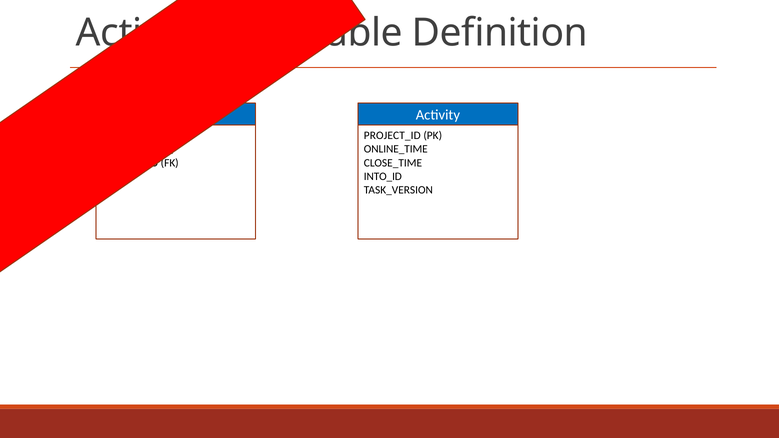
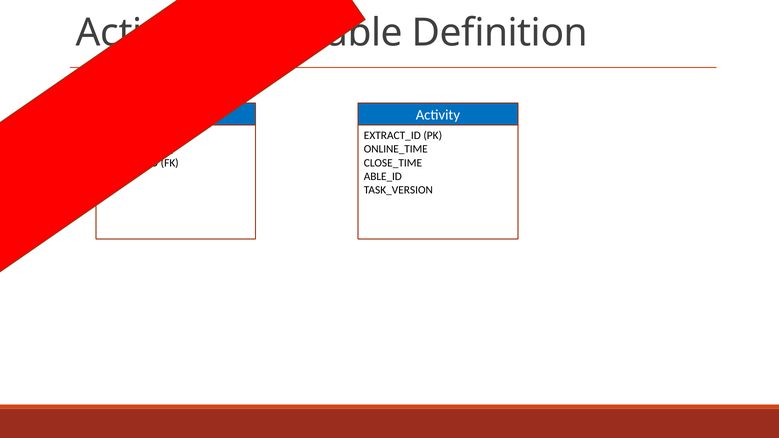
PROJECT_ID: PROJECT_ID -> EXTRACT_ID (392, 136)
INTO_ID: INTO_ID -> ABLE_ID (383, 176)
